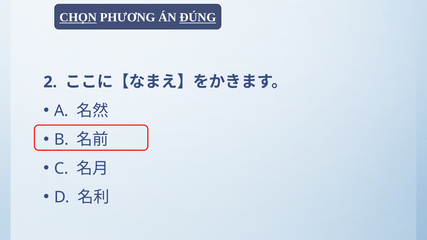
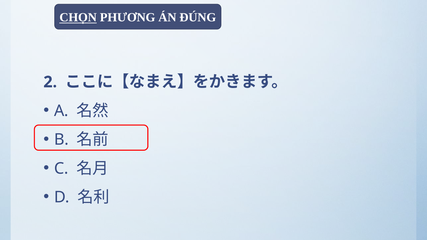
ĐÚNG underline: present -> none (198, 18)
